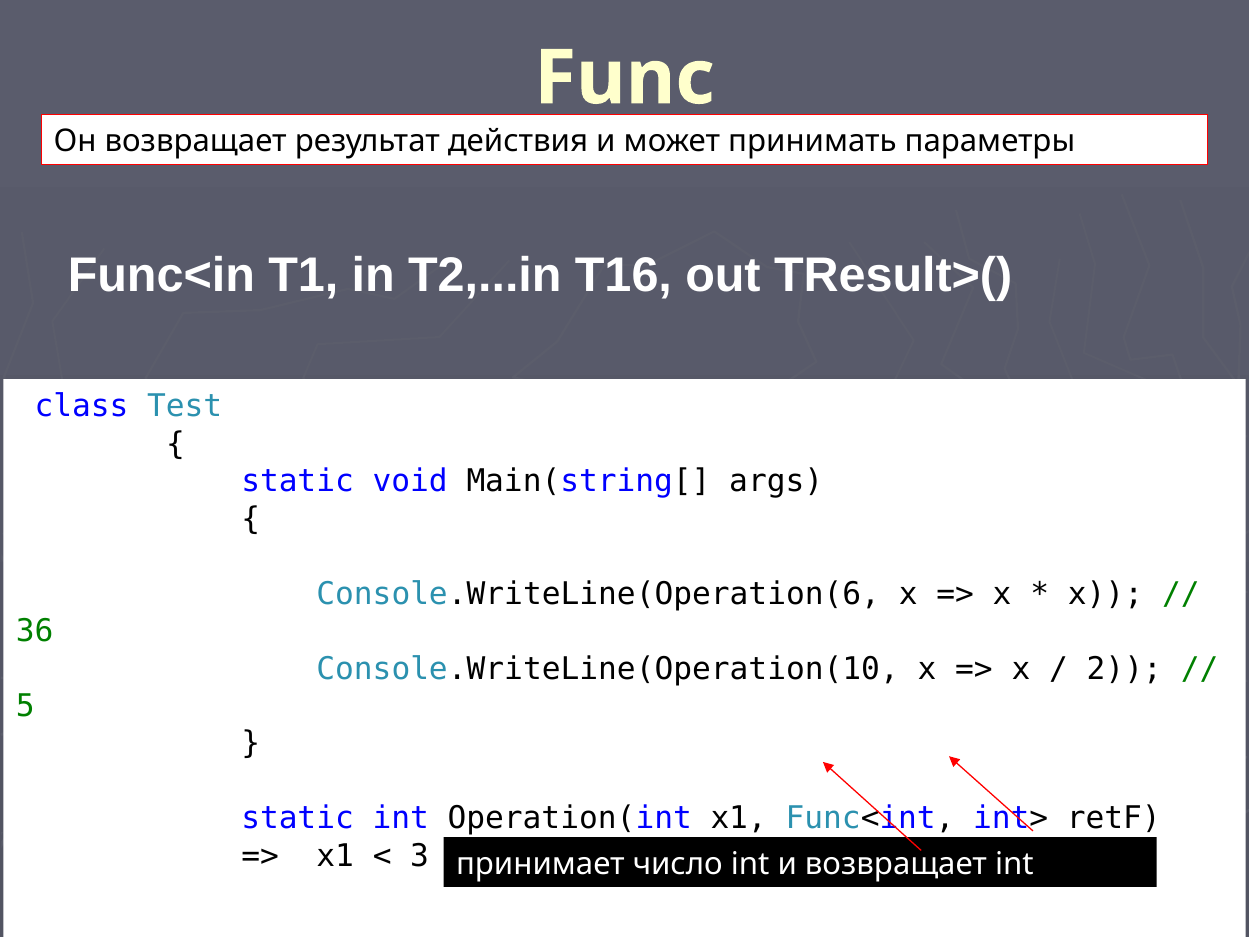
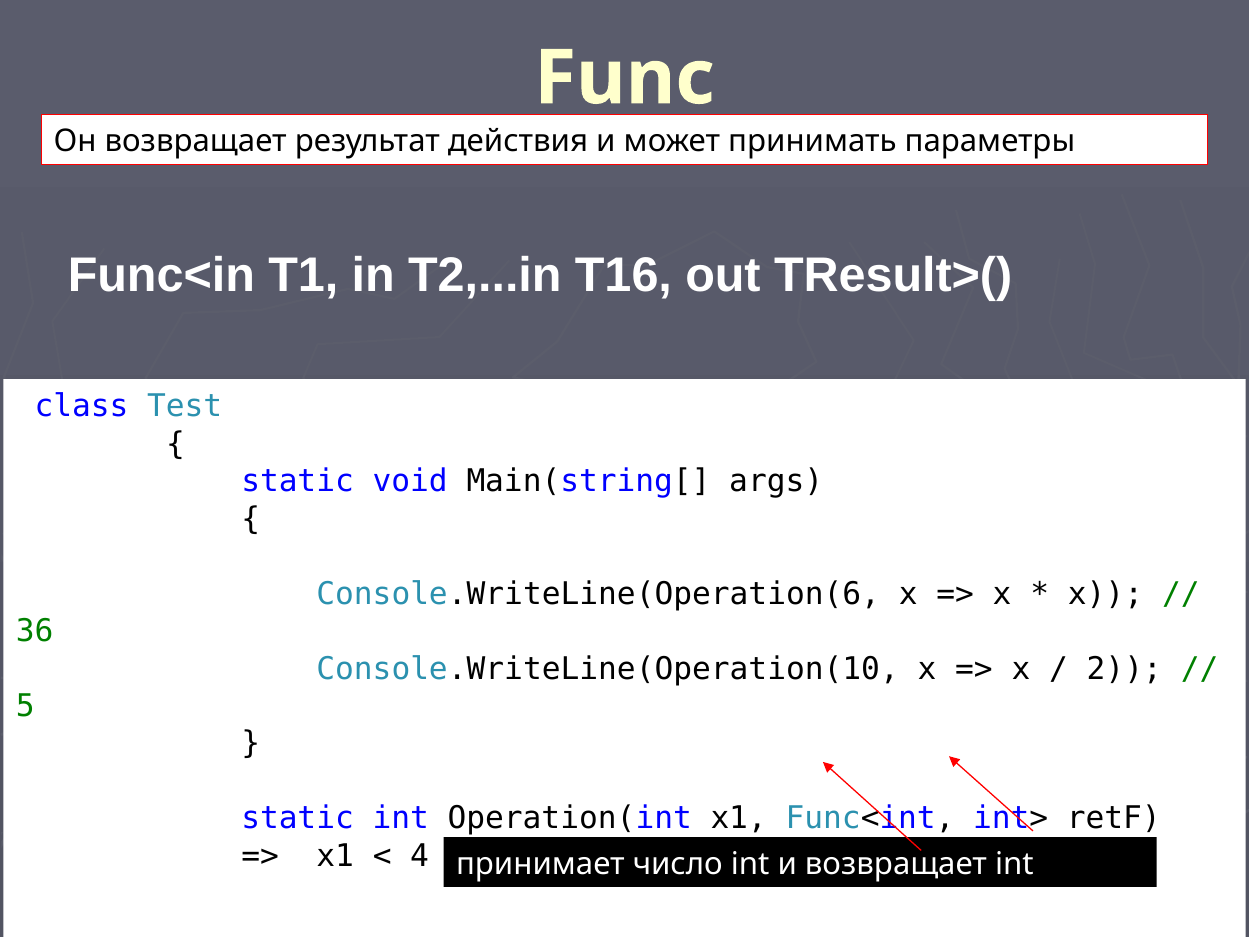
3: 3 -> 4 (420, 856)
